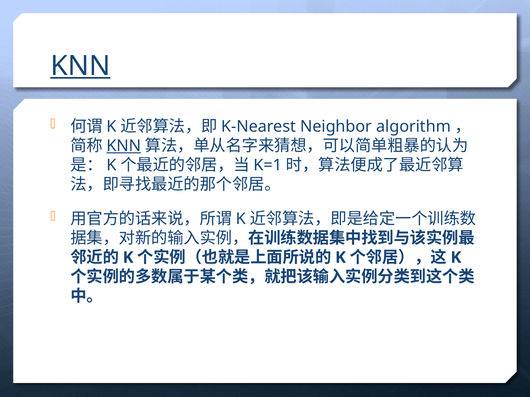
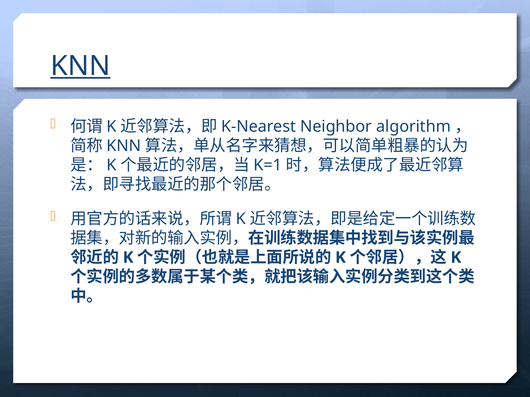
KNN underline: present -> none (124, 146)
